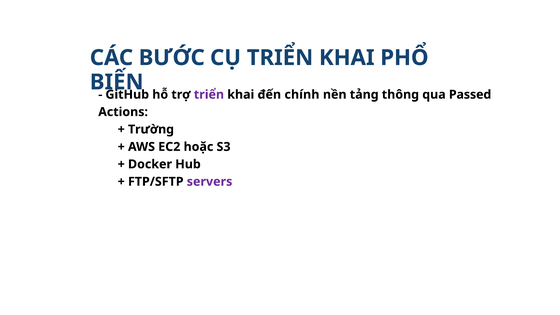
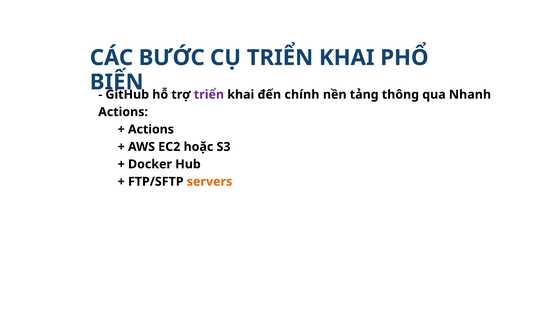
Passed: Passed -> Nhanh (470, 95)
Trường: Trường -> Actions (151, 129)
servers colour: purple -> orange (210, 182)
